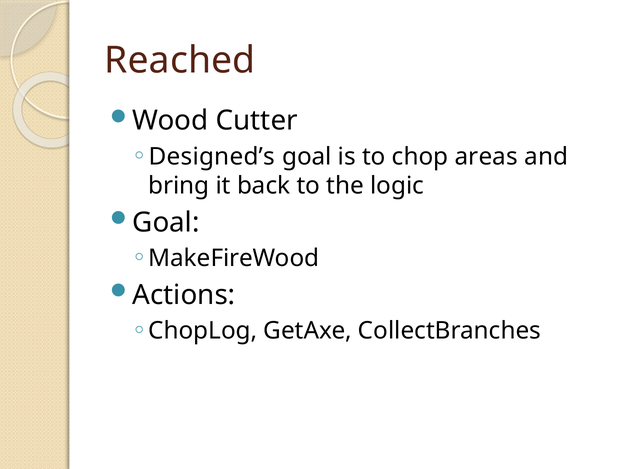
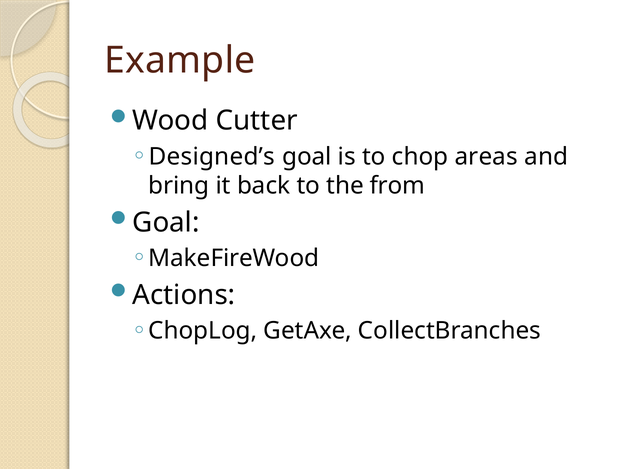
Reached: Reached -> Example (180, 61)
logic: logic -> from (397, 186)
